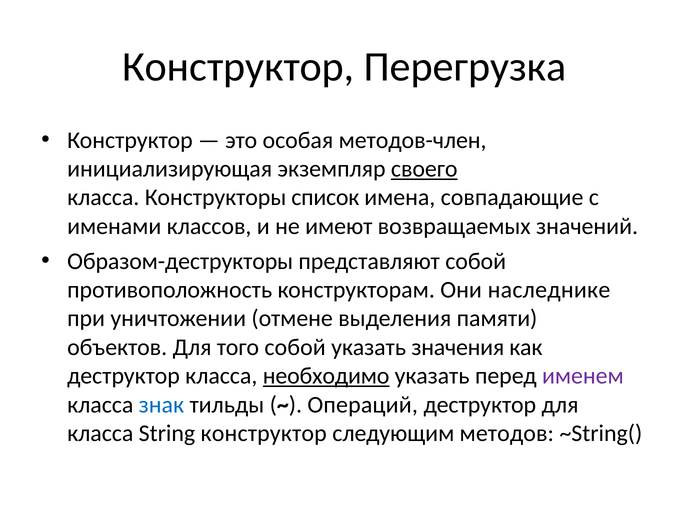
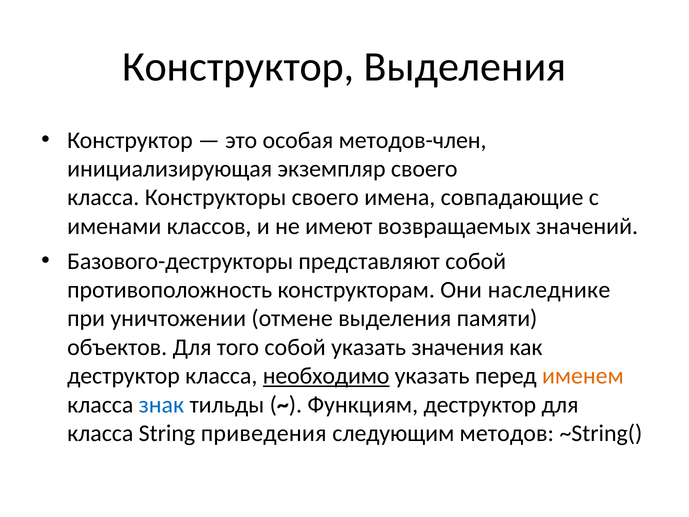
Конструктор Перегрузка: Перегрузка -> Выделения (465, 67)
своего underline: present -> none (424, 169)
Конструкторы список: список -> своего (325, 197)
Образом-деструкторы: Образом-деструкторы -> Базового-деструкторы (180, 261)
именем colour: purple -> orange (583, 376)
Операций: Операций -> Функциям (363, 404)
String конструктор: конструктор -> приведения (264, 433)
